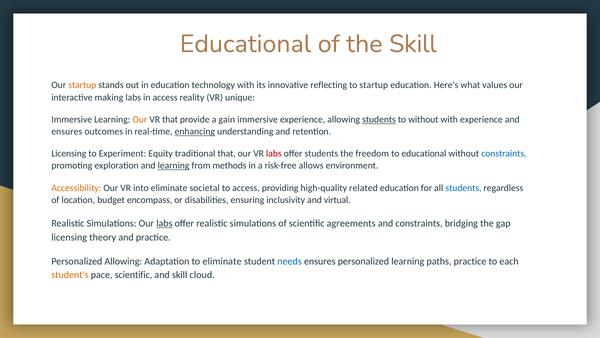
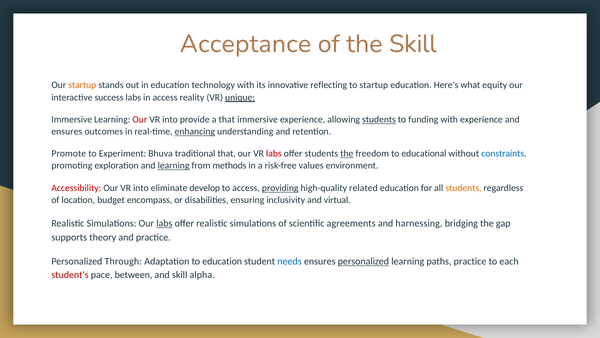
Educational: Educational -> Acceptance (245, 44)
what values: values -> equity (495, 85)
making: making -> success (109, 97)
unique underline: none -> present (240, 97)
Our colour: orange -> red (140, 119)
that: that -> into (170, 119)
a gain: gain -> that (227, 119)
to without: without -> funding (423, 119)
Licensing: Licensing -> Promote (69, 153)
Experiment Equity: Equity -> Bhuva (161, 153)
the underline: none -> present (347, 153)
allows: allows -> values (311, 166)
Accessibility colour: orange -> red (76, 188)
societal: societal -> develop (205, 188)
providing underline: none -> present (280, 188)
students colour: blue -> orange (463, 188)
and constraints: constraints -> harnessing (419, 223)
licensing: licensing -> supports (69, 237)
Personalized Allowing: Allowing -> Through (123, 261)
to eliminate: eliminate -> education (222, 261)
personalized underline: none -> present (363, 261)
student's colour: orange -> red (70, 275)
pace scientific: scientific -> between (134, 275)
cloud: cloud -> alpha (202, 275)
